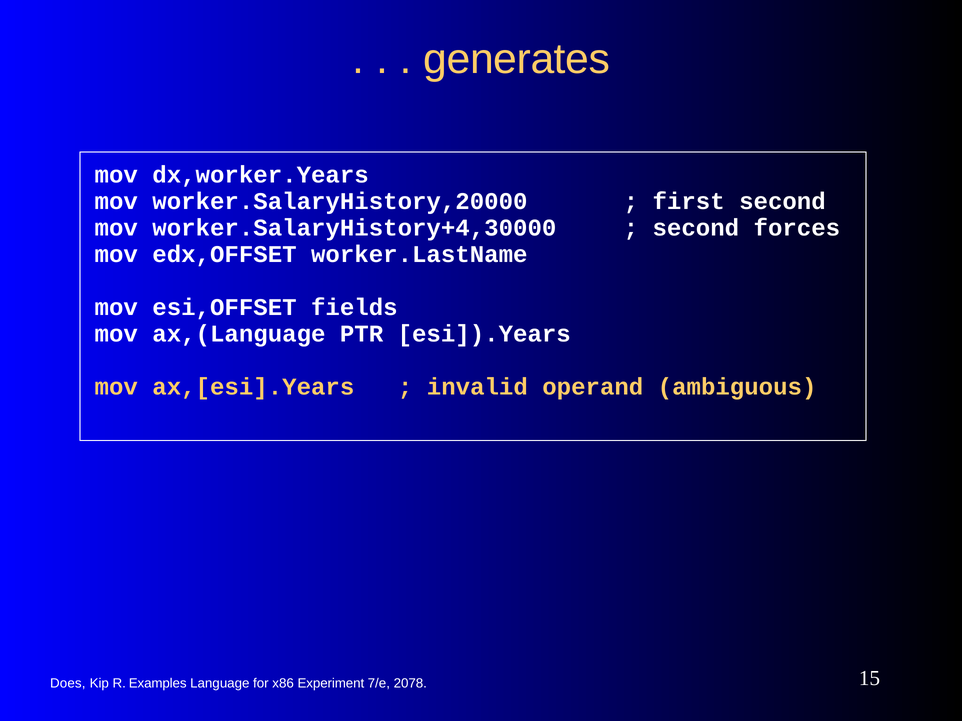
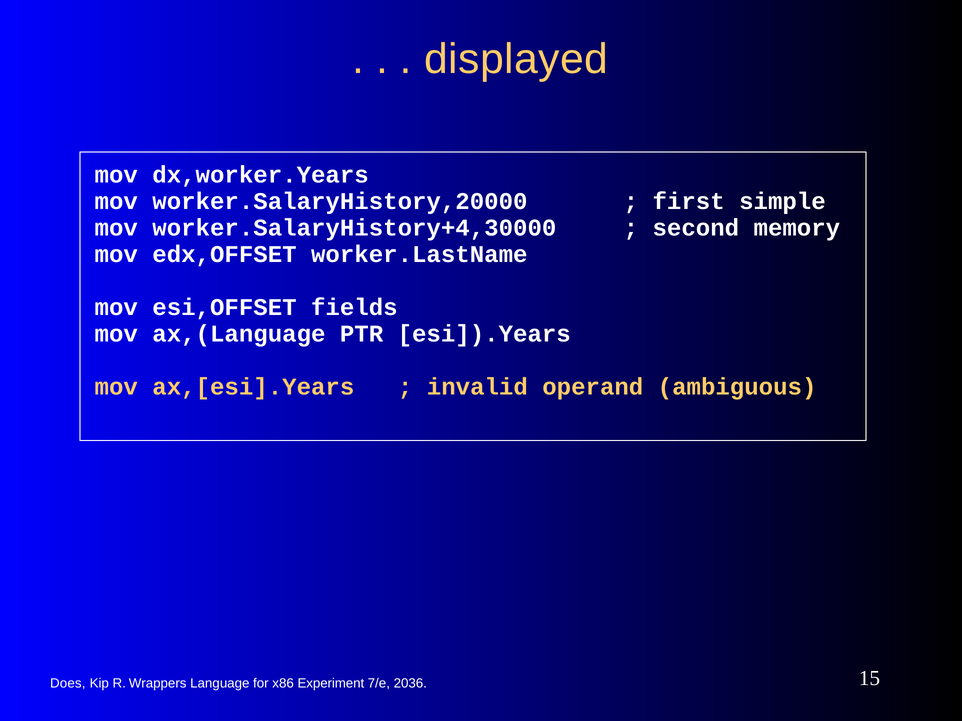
generates: generates -> displayed (516, 59)
first second: second -> simple (782, 202)
forces: forces -> memory (797, 228)
Examples: Examples -> Wrappers (158, 684)
2078: 2078 -> 2036 (410, 684)
